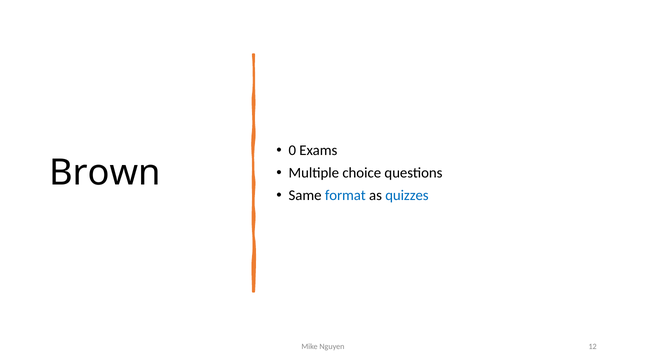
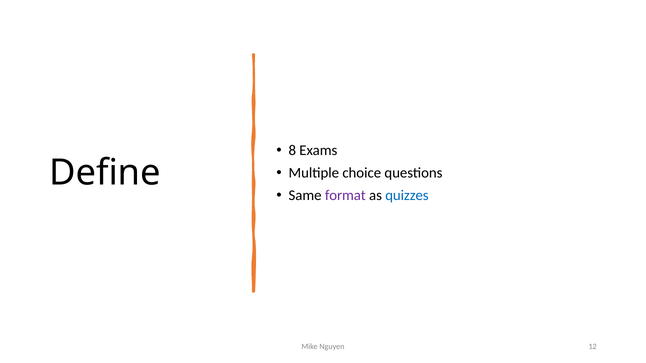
0: 0 -> 8 (292, 150)
Brown: Brown -> Define (105, 173)
format colour: blue -> purple (345, 196)
